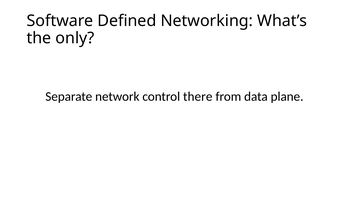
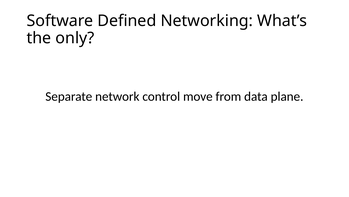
there: there -> move (198, 96)
